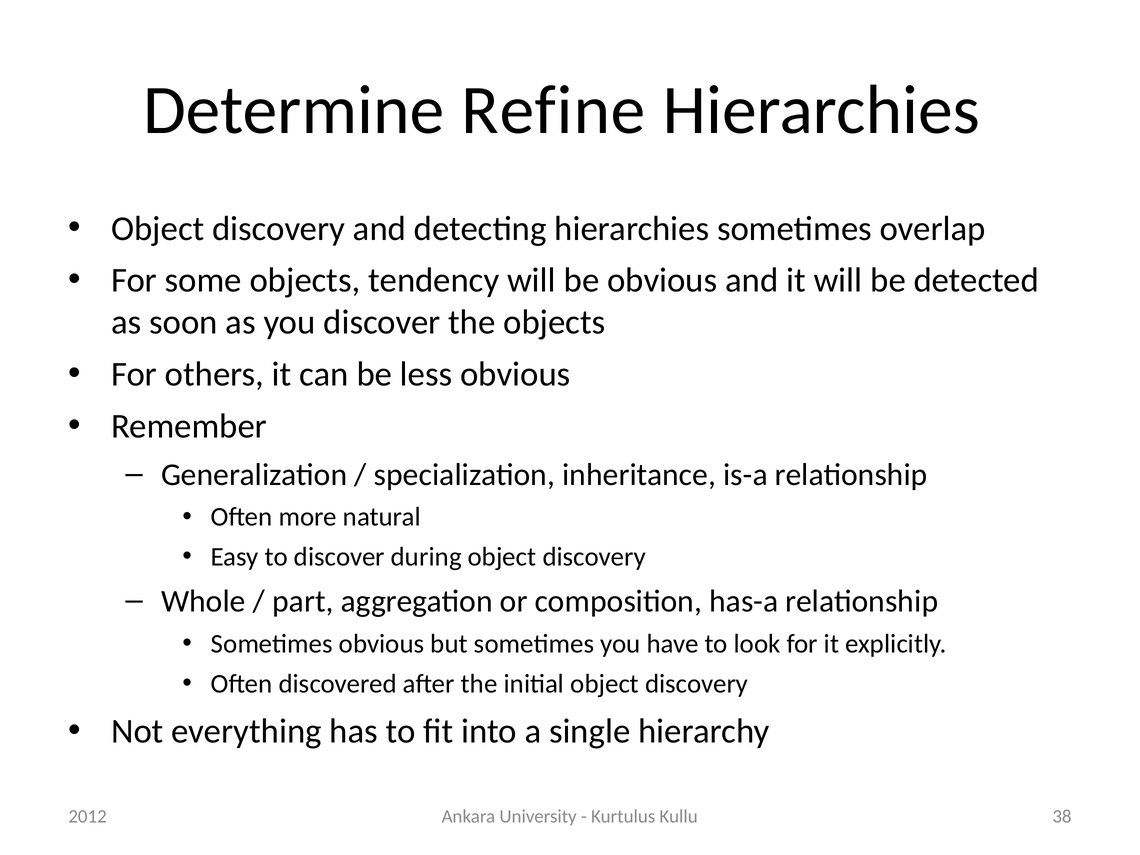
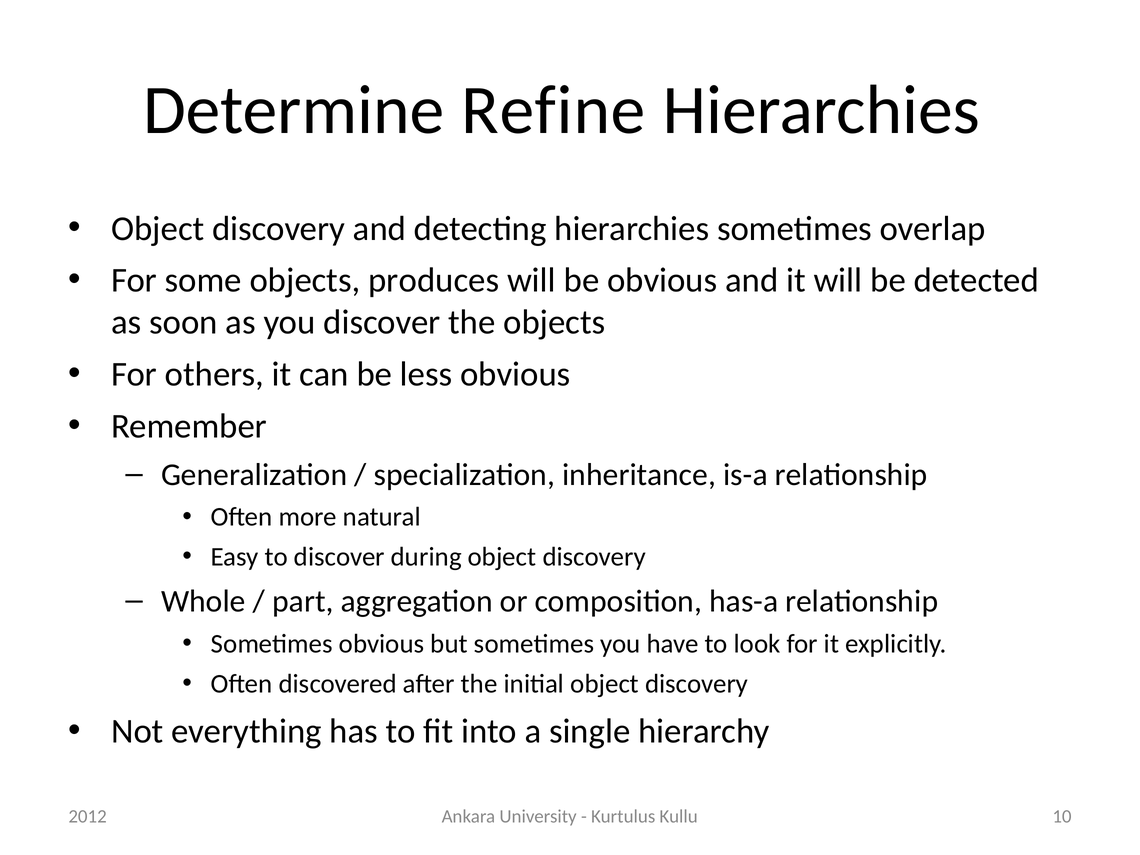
tendency: tendency -> produces (434, 280)
38: 38 -> 10 (1062, 816)
